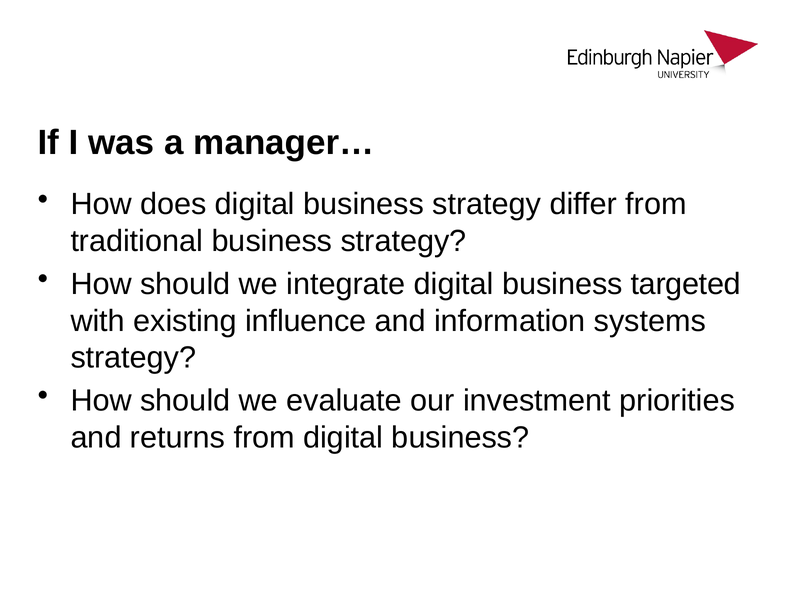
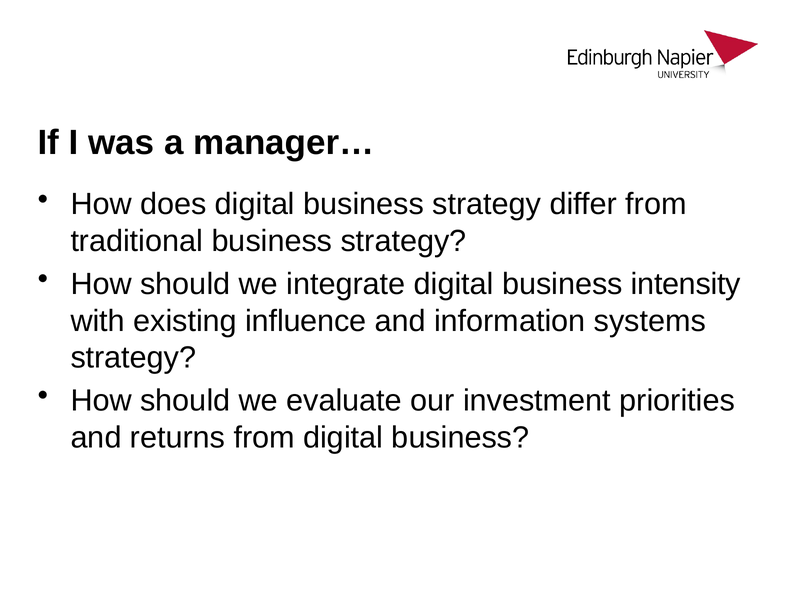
targeted: targeted -> intensity (686, 284)
